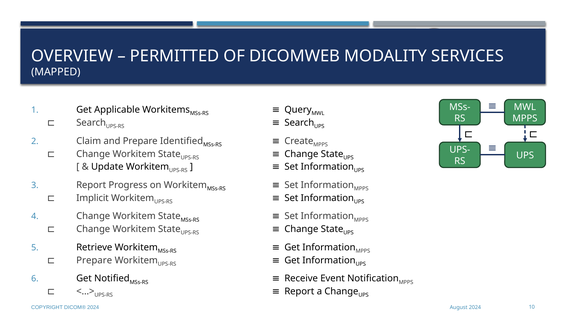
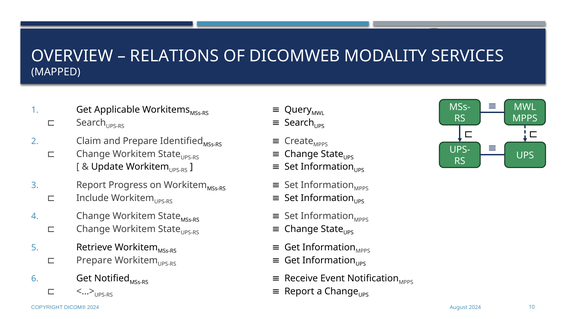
PERMITTED: PERMITTED -> RELATIONS (174, 56)
Implicit: Implicit -> Include (92, 198)
